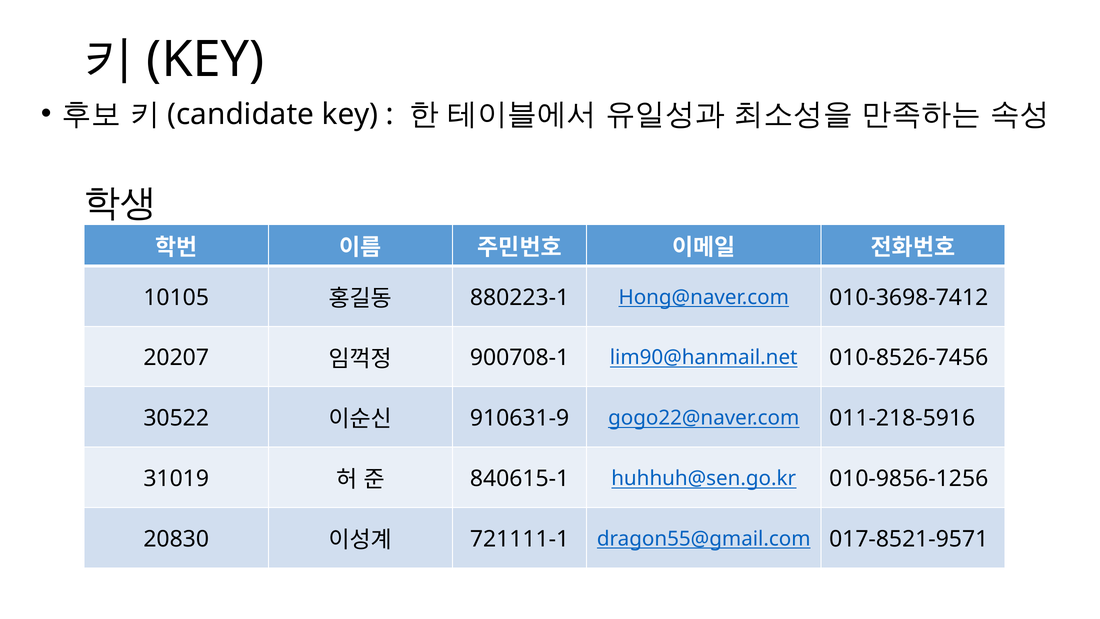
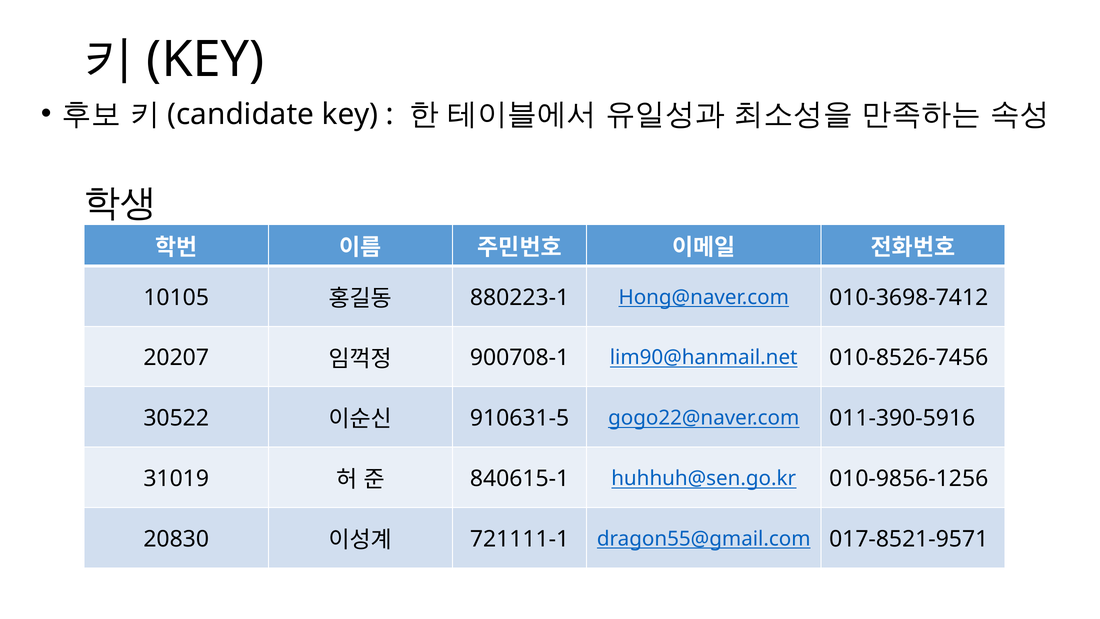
910631-9: 910631-9 -> 910631-5 (520, 418)
011-218-5916: 011-218-5916 -> 011-390-5916 (902, 418)
